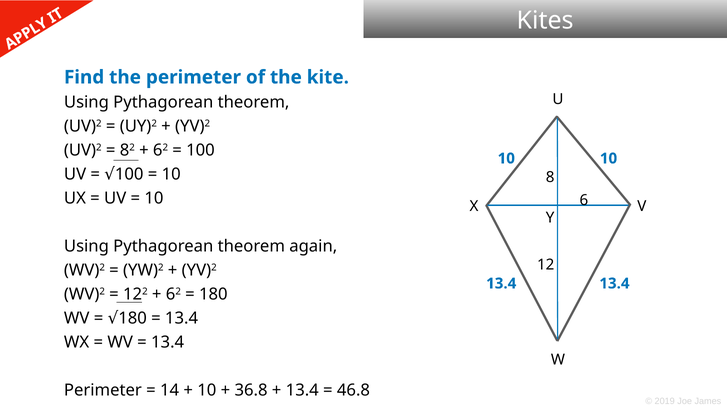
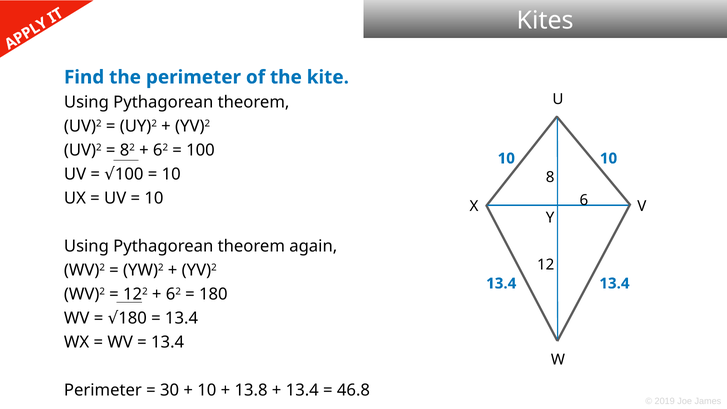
14: 14 -> 30 (170, 390)
36.8: 36.8 -> 13.8 (251, 390)
